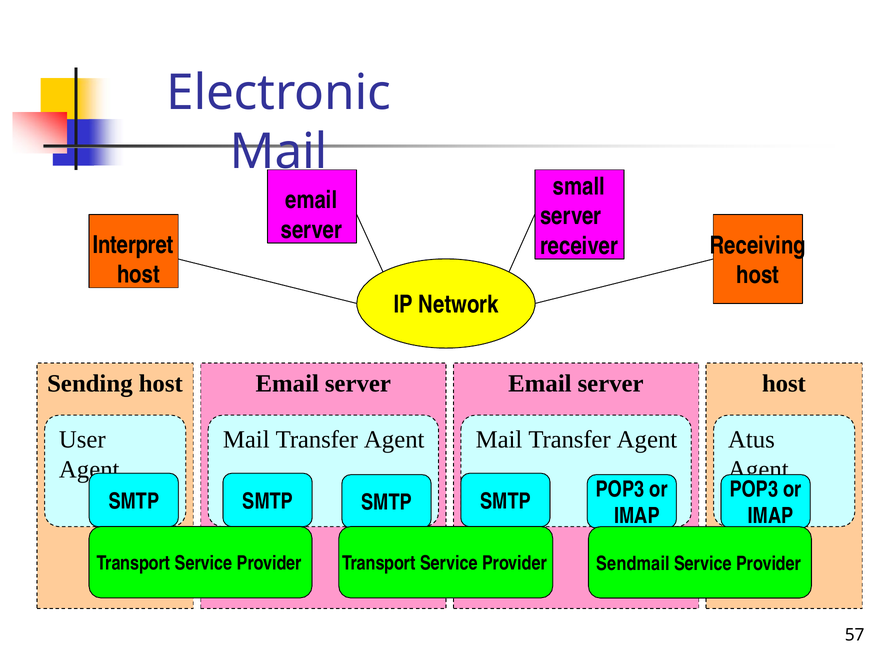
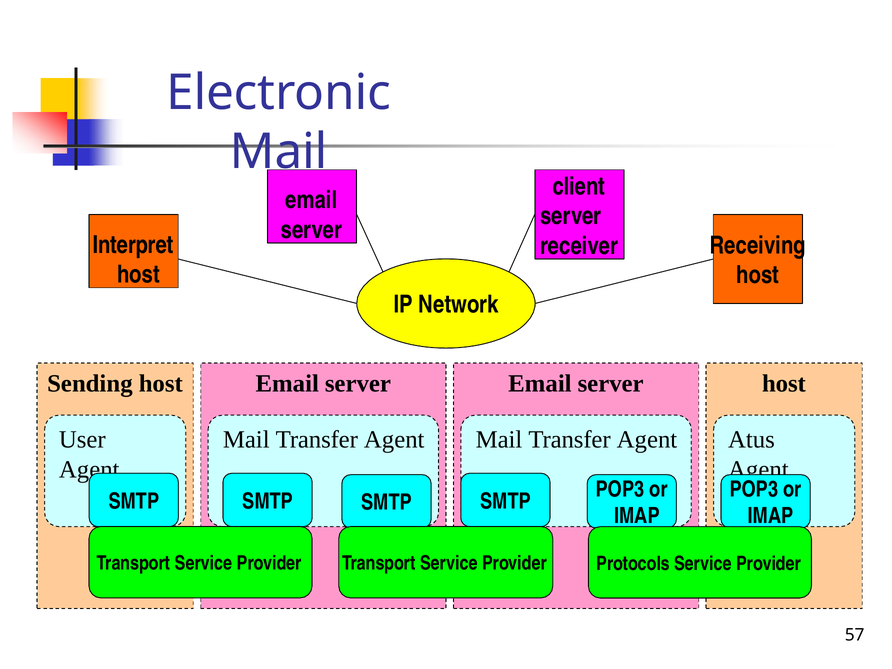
small: small -> client (579, 186)
Sendmail: Sendmail -> Protocols (633, 564)
